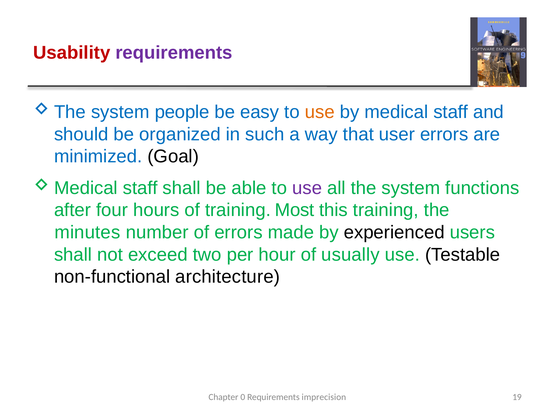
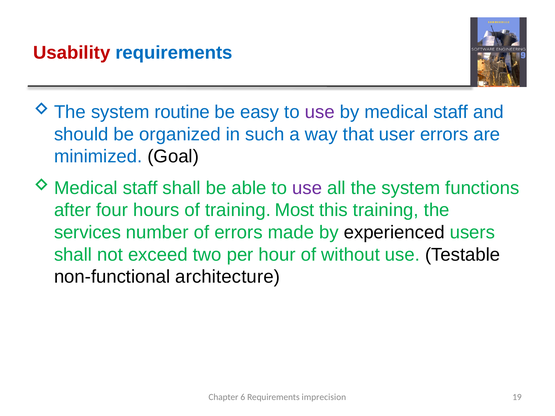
requirements colour: purple -> blue (174, 53)
people: people -> routine (182, 112)
use colour: orange -> purple (320, 112)
minutes: minutes -> services (88, 233)
usually: usually -> without (351, 255)
0: 0 -> 6 (243, 398)
